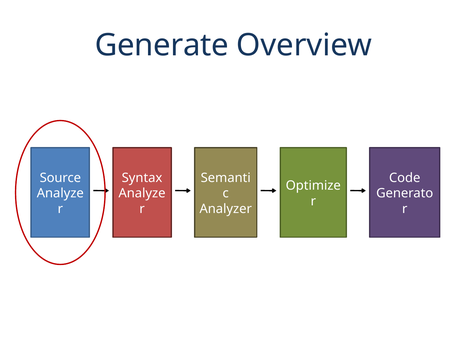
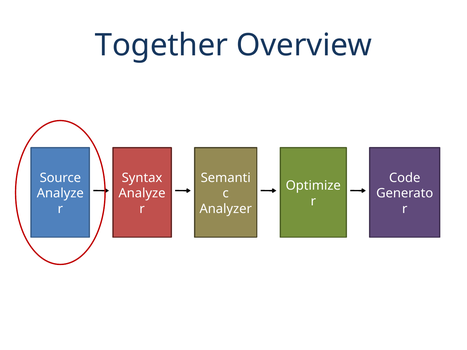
Generate: Generate -> Together (162, 45)
